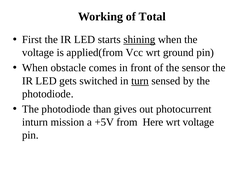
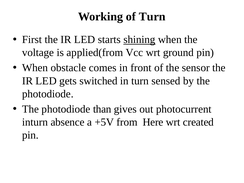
of Total: Total -> Turn (152, 16)
turn underline: present -> none (140, 81)
mission: mission -> absence (68, 122)
wrt voltage: voltage -> created (198, 122)
